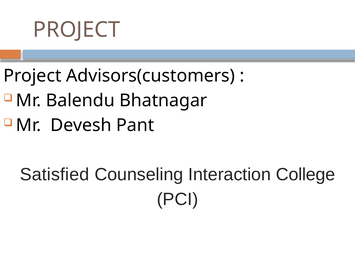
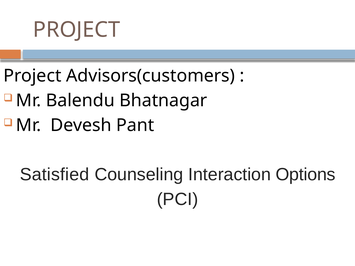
College: College -> Options (306, 175)
